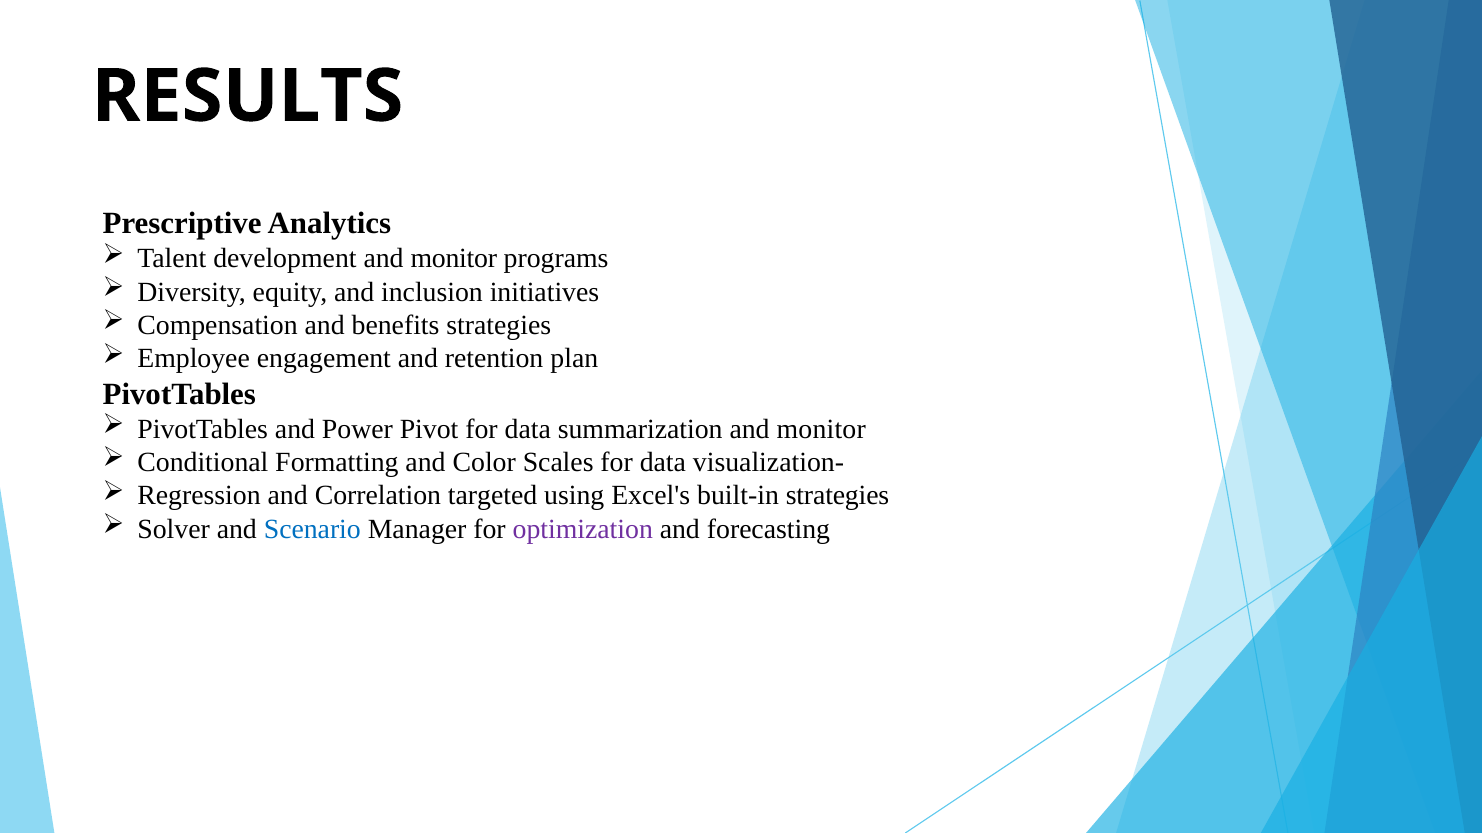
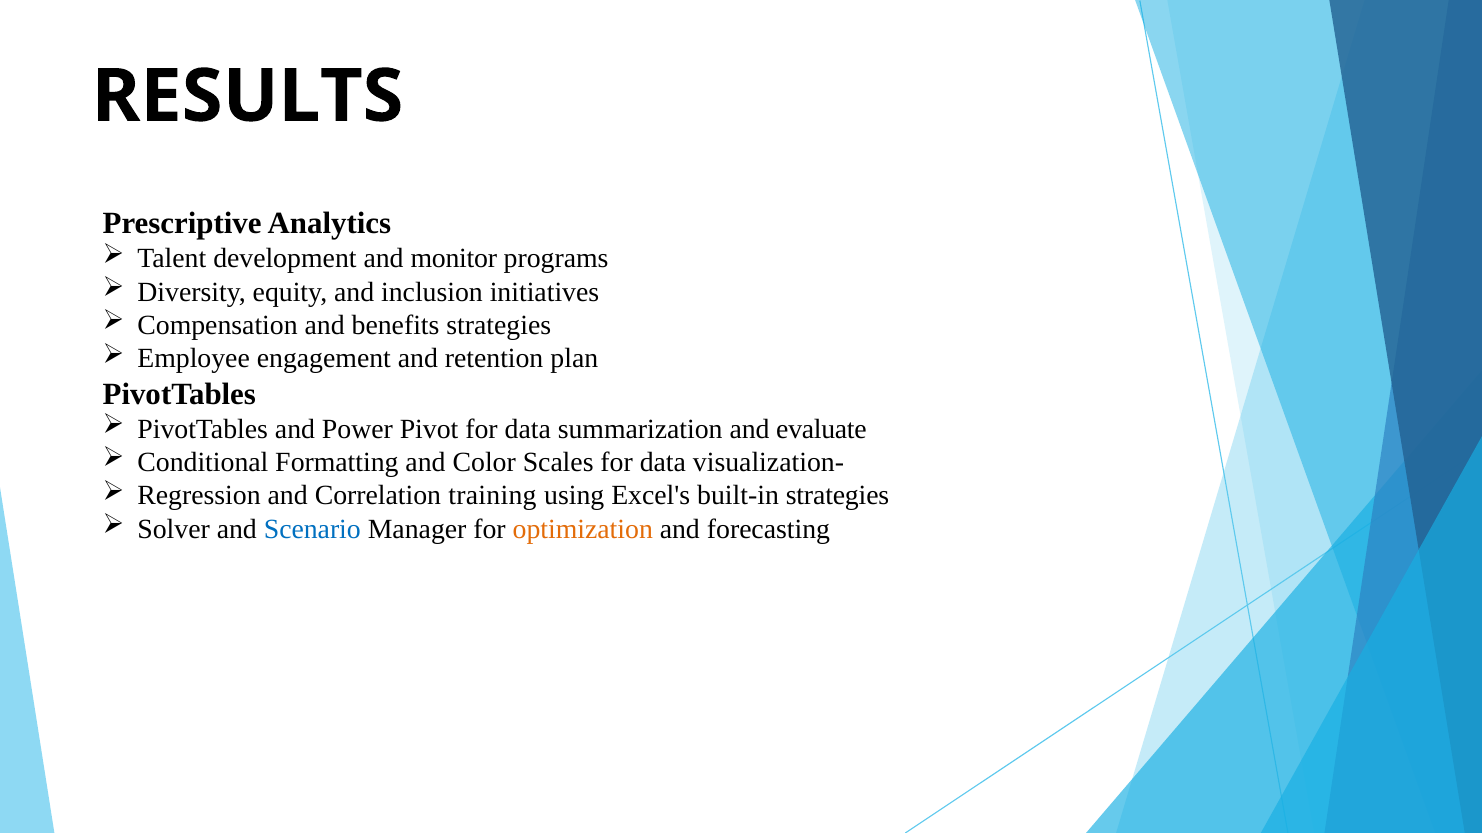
summarization and monitor: monitor -> evaluate (821, 429)
targeted: targeted -> training (492, 496)
optimization colour: purple -> orange (583, 529)
